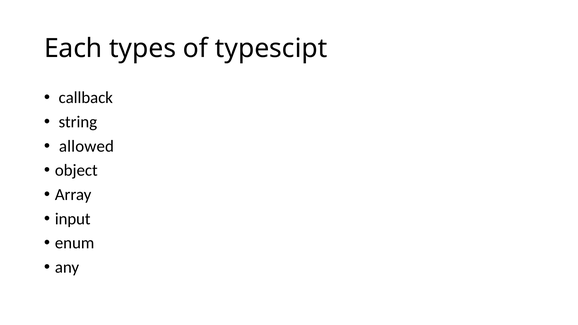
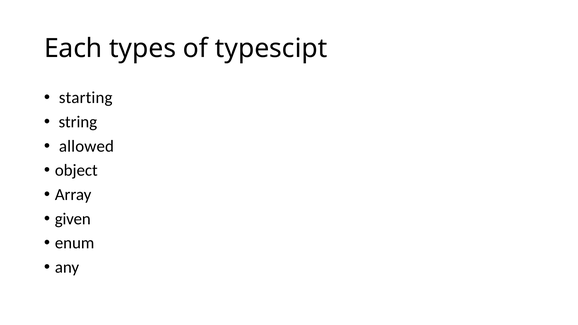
callback: callback -> starting (86, 98)
input: input -> given (73, 219)
